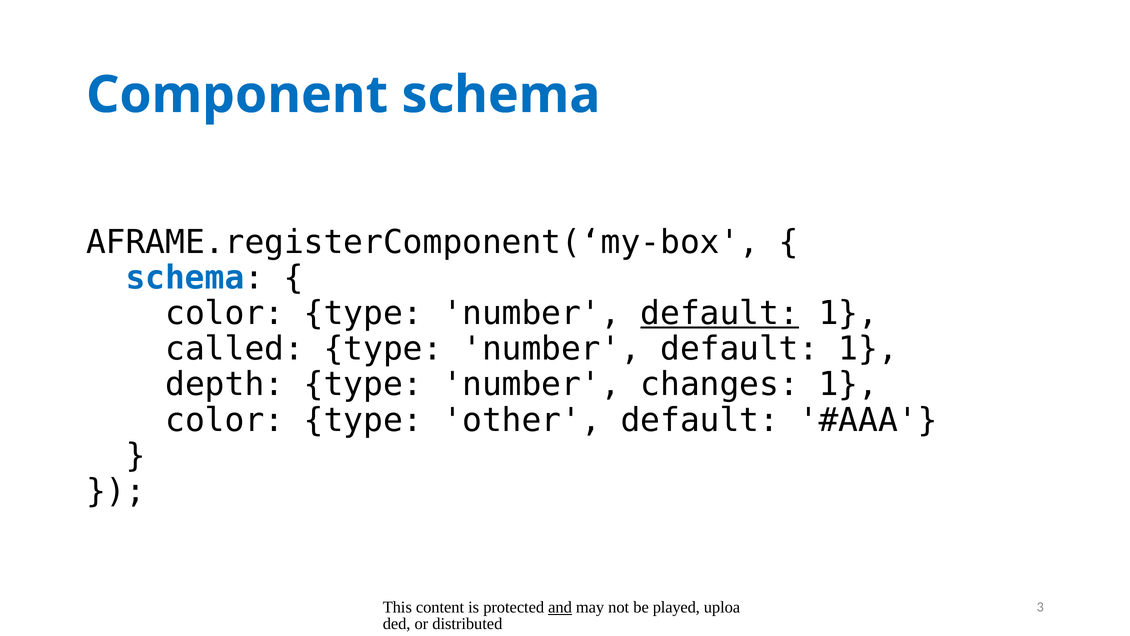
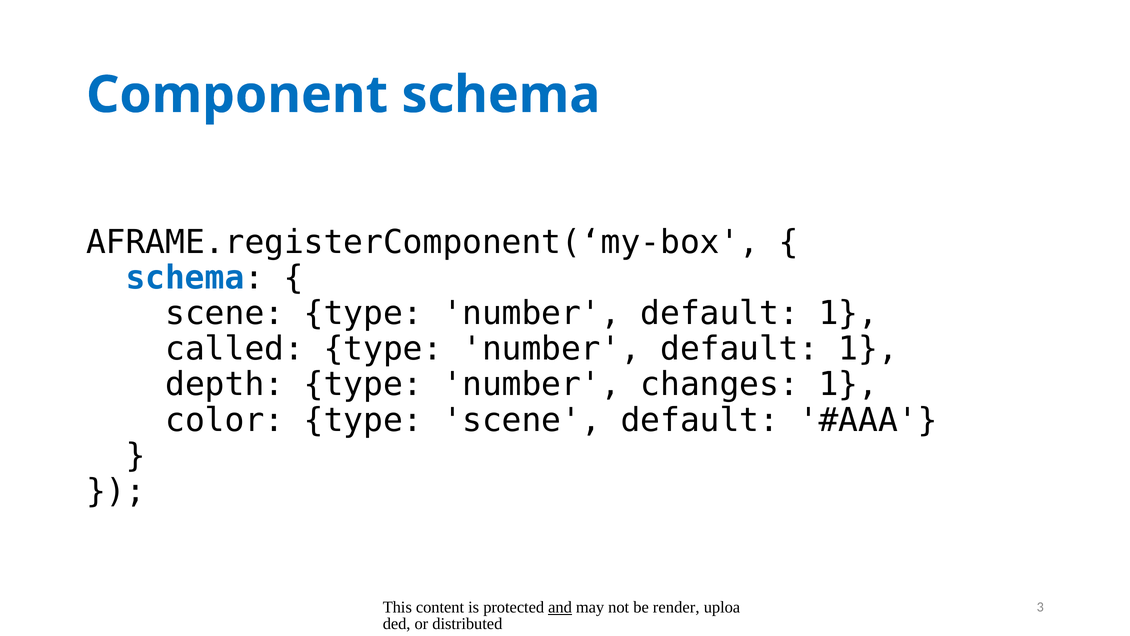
color: color -> scene (225, 313)
default underline: present -> none (720, 313)
type other: other -> scene (522, 420)
played: played -> render (676, 607)
